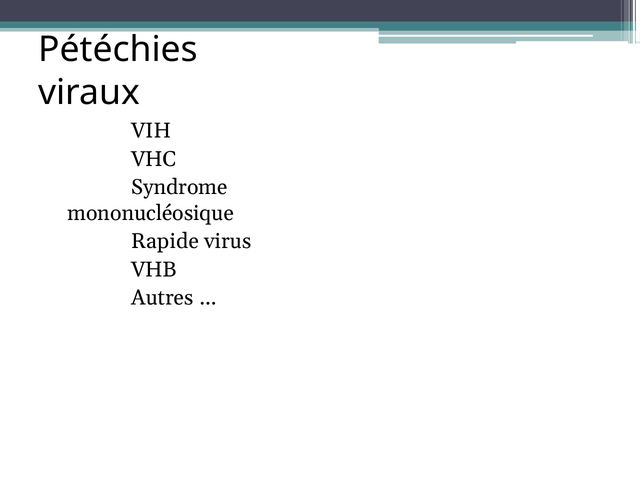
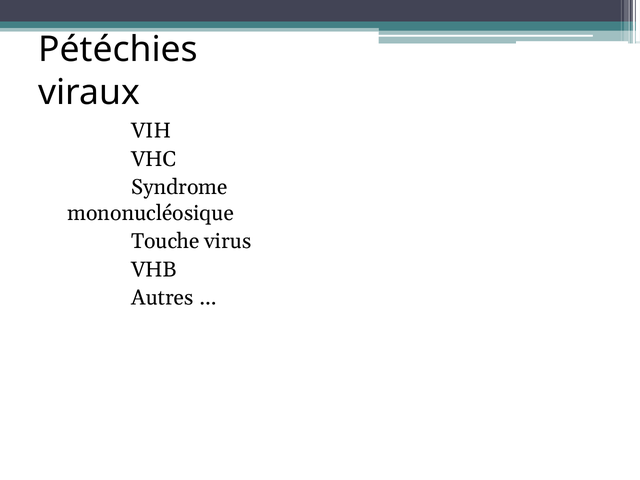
Rapide: Rapide -> Touche (165, 241)
